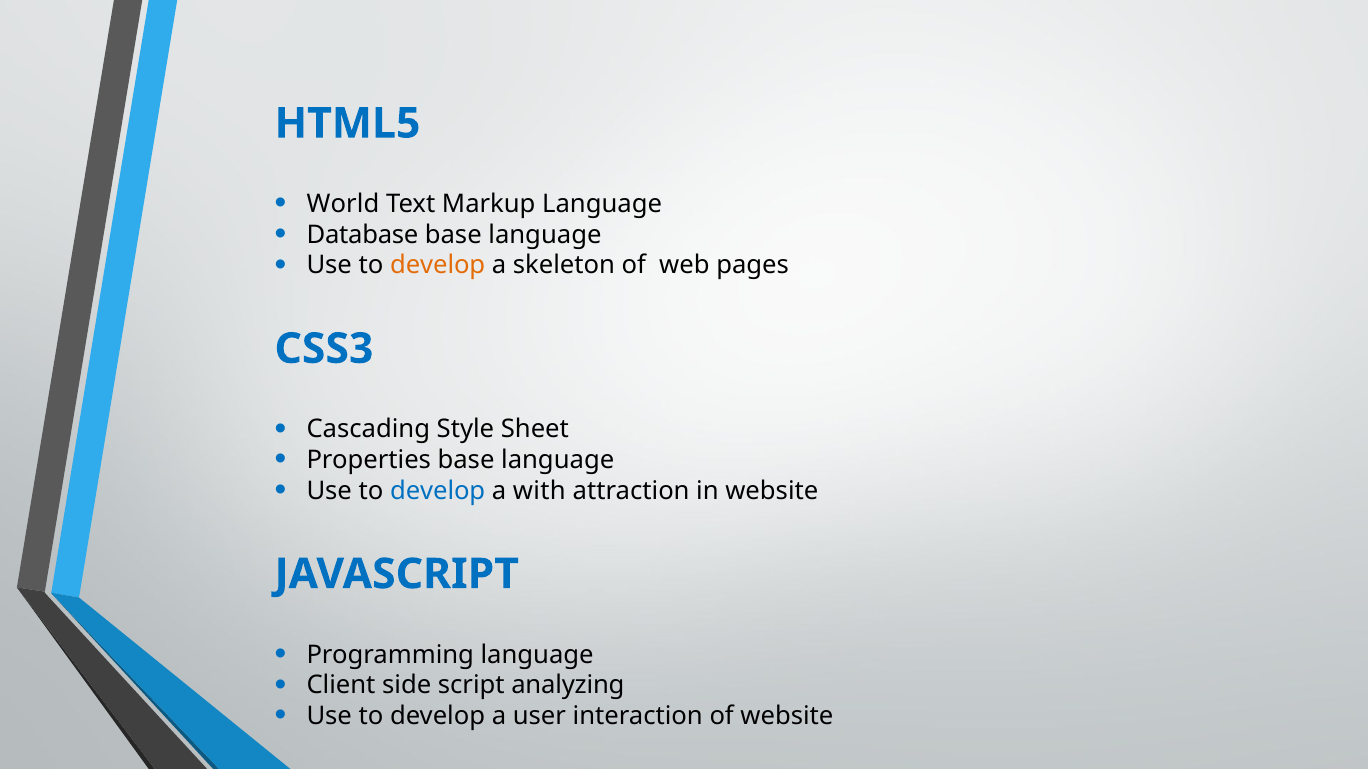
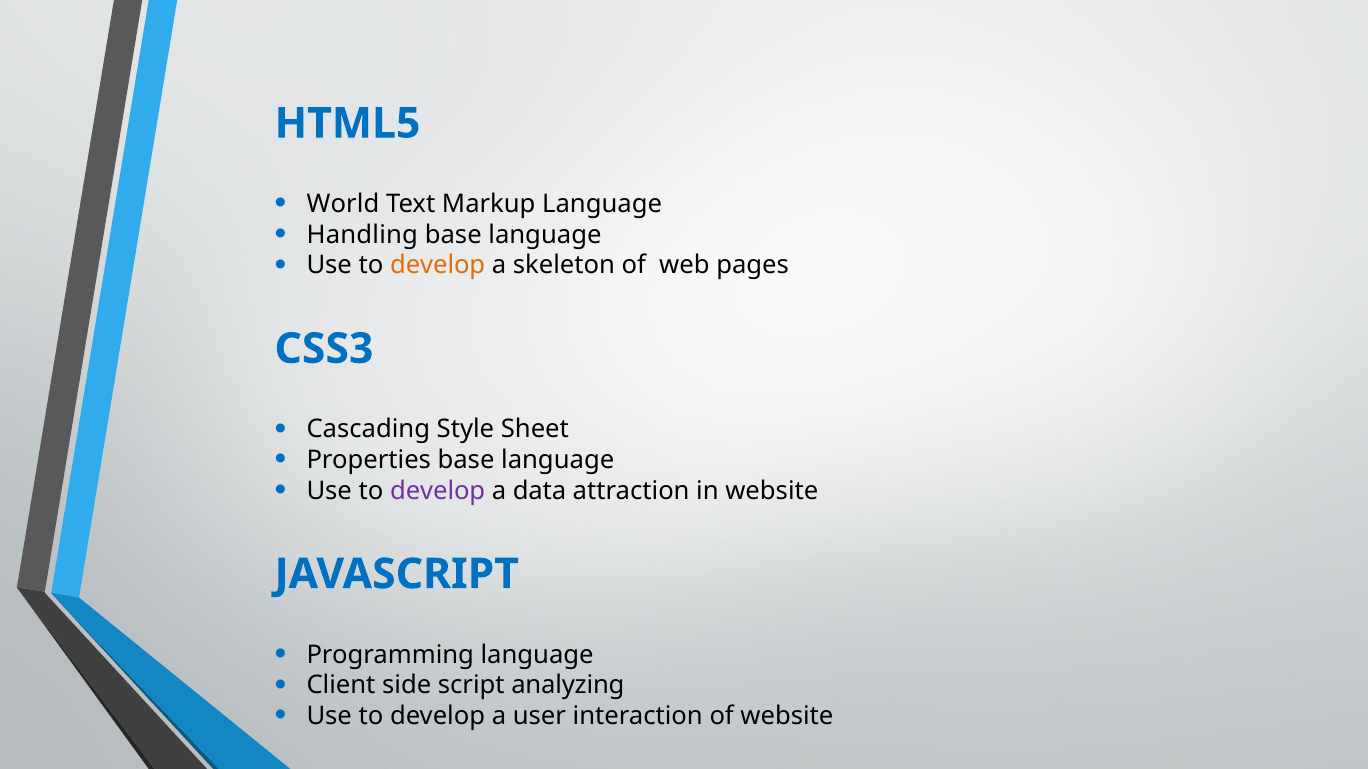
Database: Database -> Handling (362, 235)
develop colour: blue -> purple (438, 491)
with: with -> data (540, 491)
